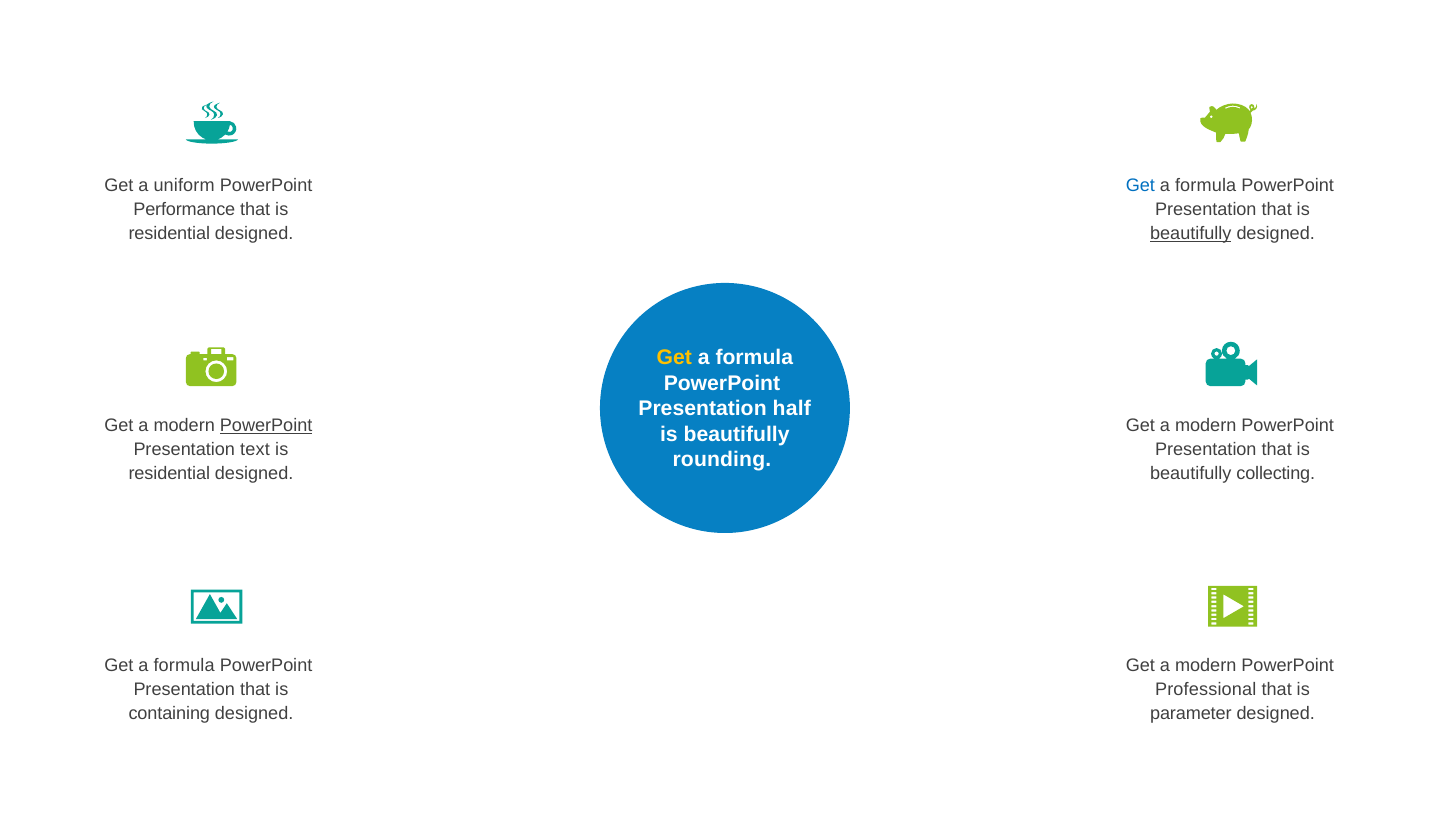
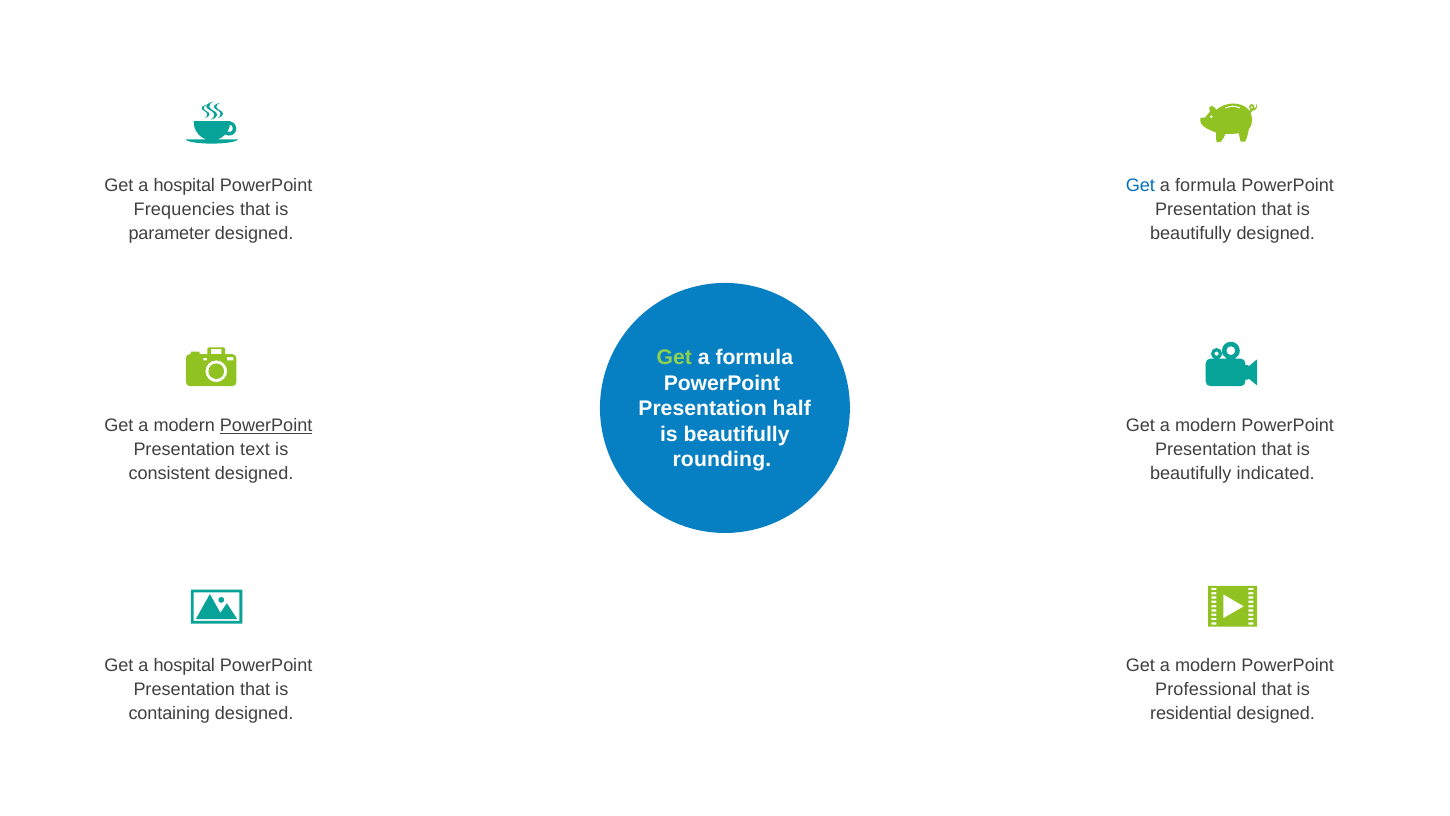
uniform: uniform -> hospital (184, 186)
Performance: Performance -> Frequencies (184, 210)
residential: residential -> parameter (169, 234)
beautifully underline: present -> none (1191, 234)
Get colour: yellow -> light green (674, 358)
residential: residential -> consistent (169, 473)
collecting: collecting -> indicated (1276, 473)
formula: formula -> hospital (184, 666)
parameter: parameter -> residential (1191, 713)
